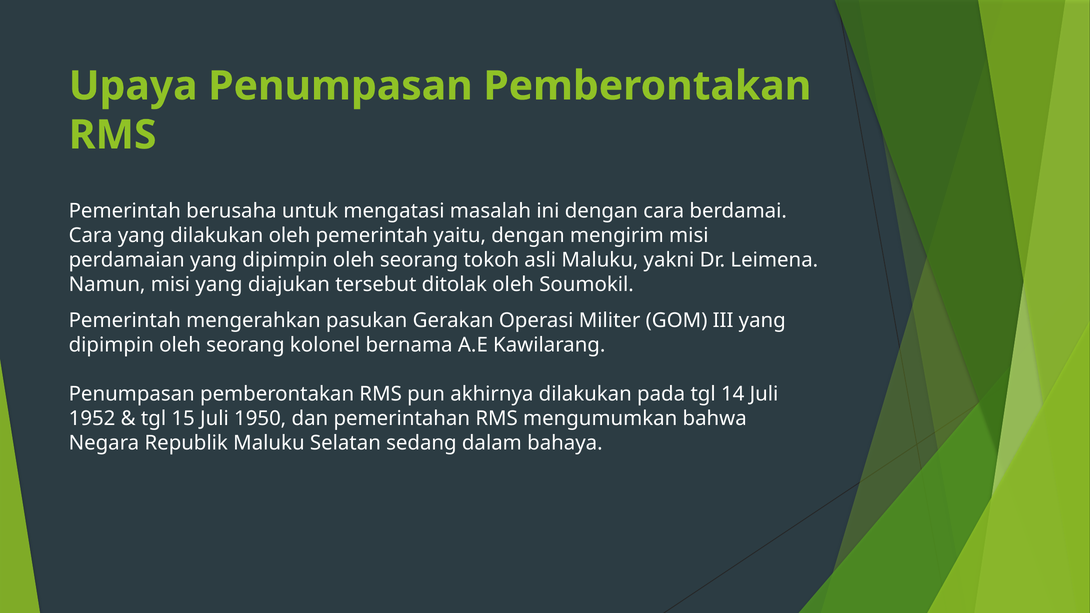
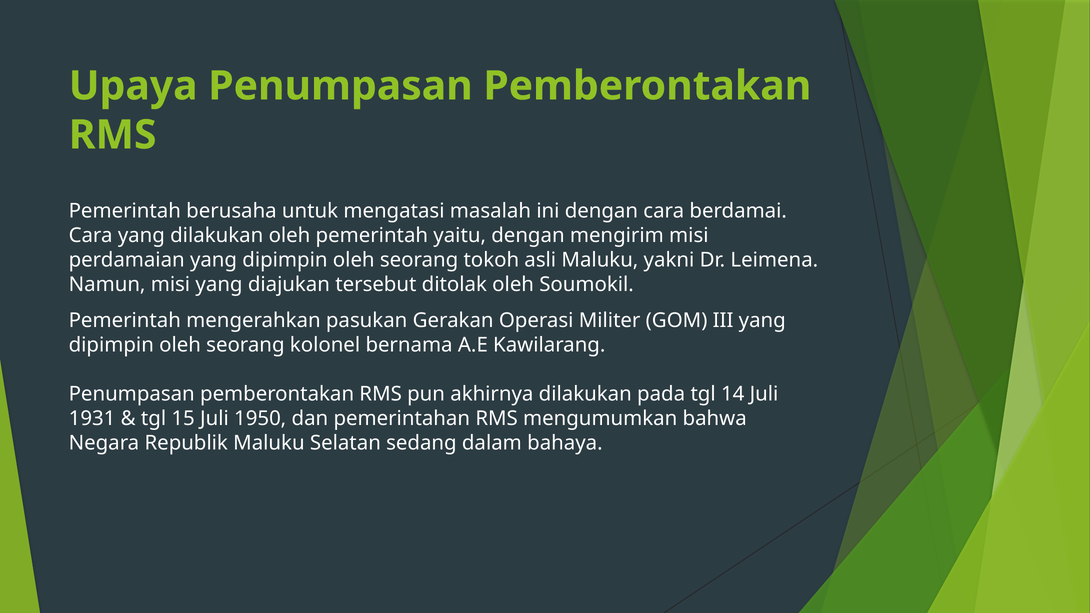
1952: 1952 -> 1931 (92, 419)
